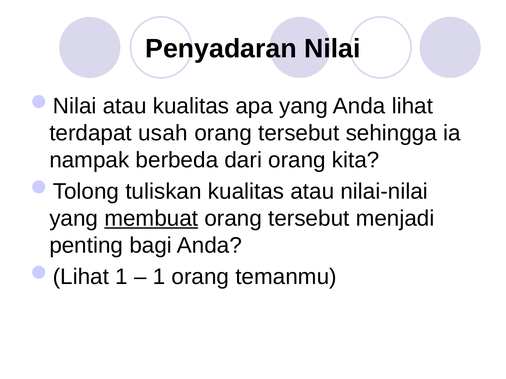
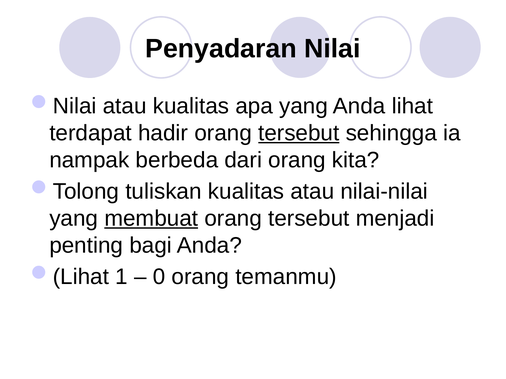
usah: usah -> hadir (163, 133)
tersebut underline: none -> present (299, 133)
1: 1 -> 0 (159, 277)
